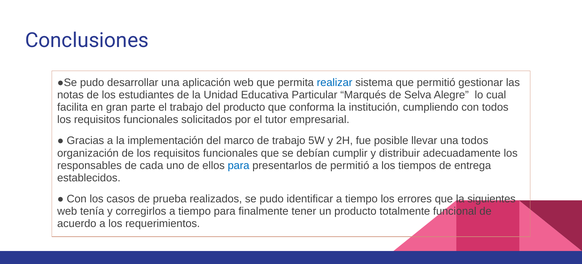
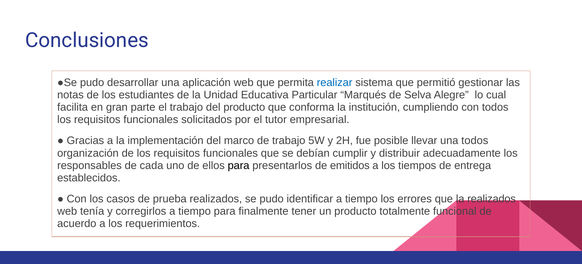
para colour: blue -> black (239, 165)
de permitió: permitió -> emitidos (350, 165)
la siguientes: siguientes -> realizados (492, 199)
